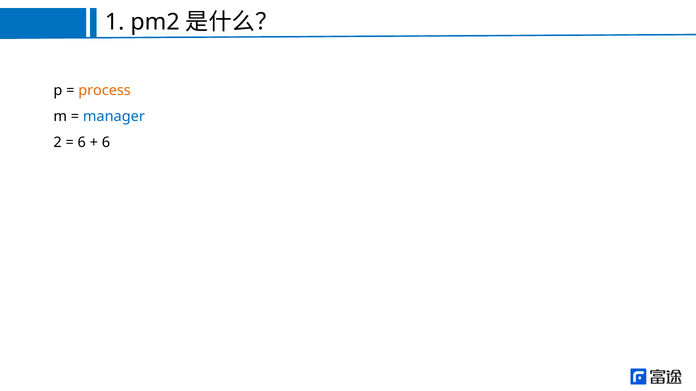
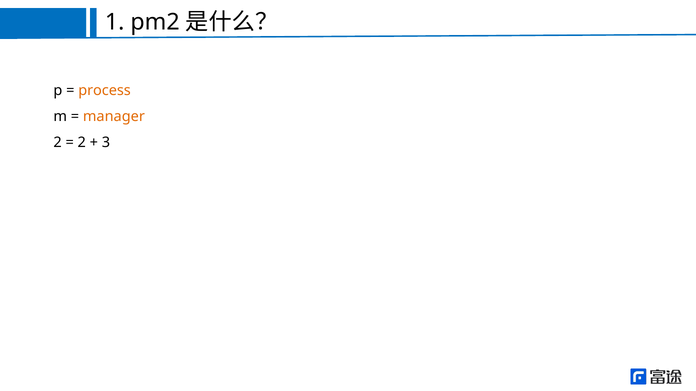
manager colour: blue -> orange (114, 117)
6: 6 -> 2 (82, 143)
6: 6 -> 3 (106, 143)
